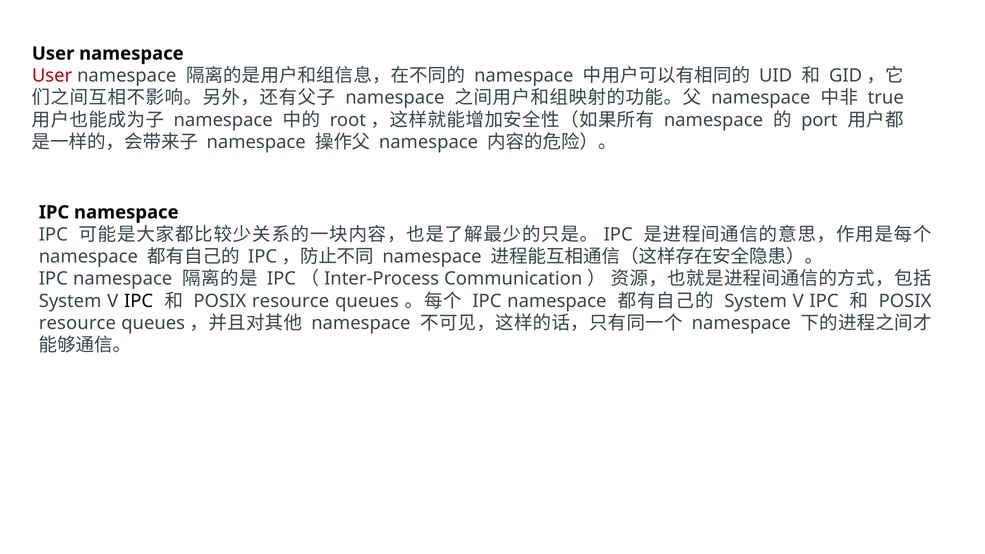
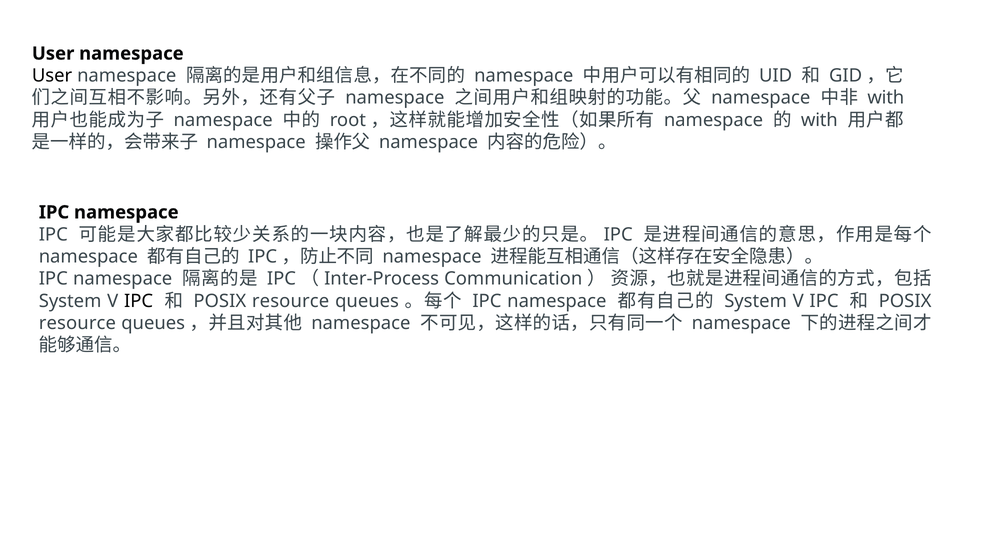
User colour: red -> black (52, 76)
true: true -> with (886, 98)
port: port -> with (819, 120)
